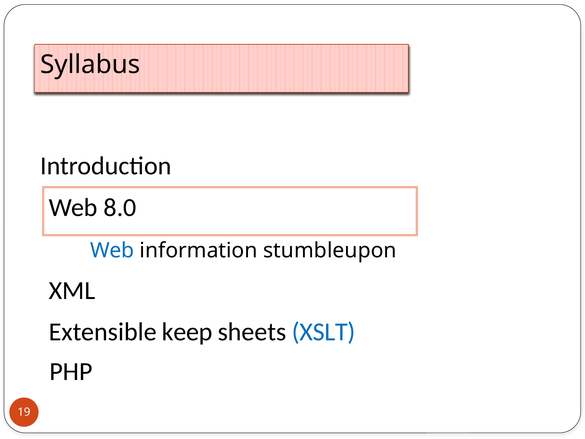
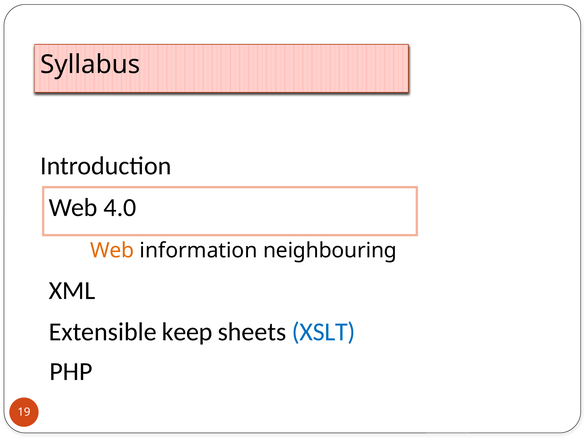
8.0: 8.0 -> 4.0 (120, 207)
Web colour: blue -> orange (112, 250)
stumbleupon: stumbleupon -> neighbouring (330, 250)
